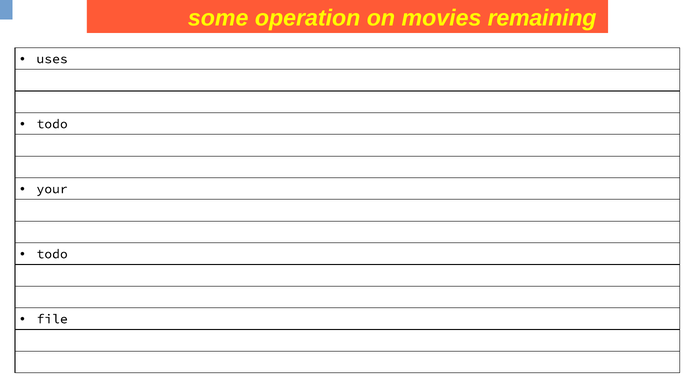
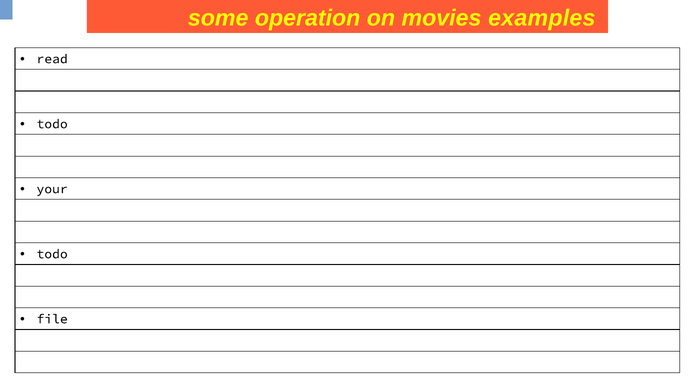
remaining: remaining -> examples (542, 18)
uses: uses -> read (52, 59)
